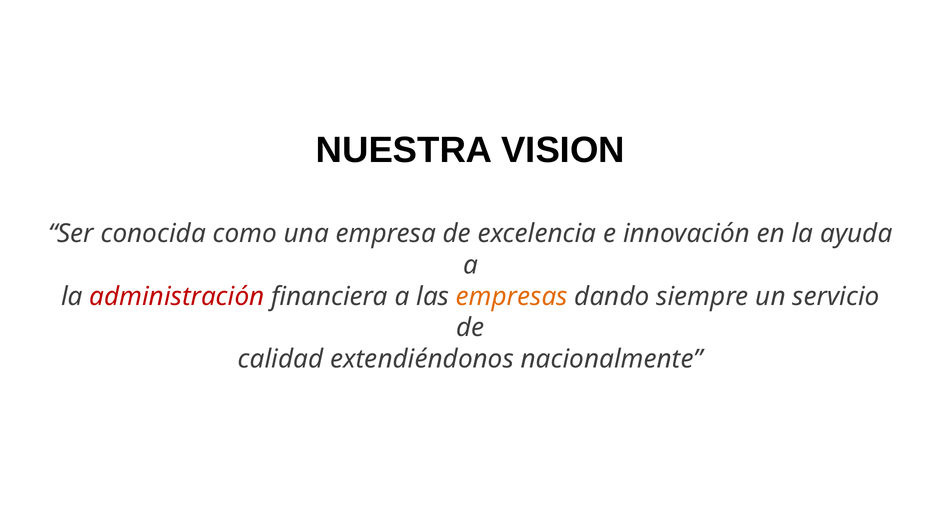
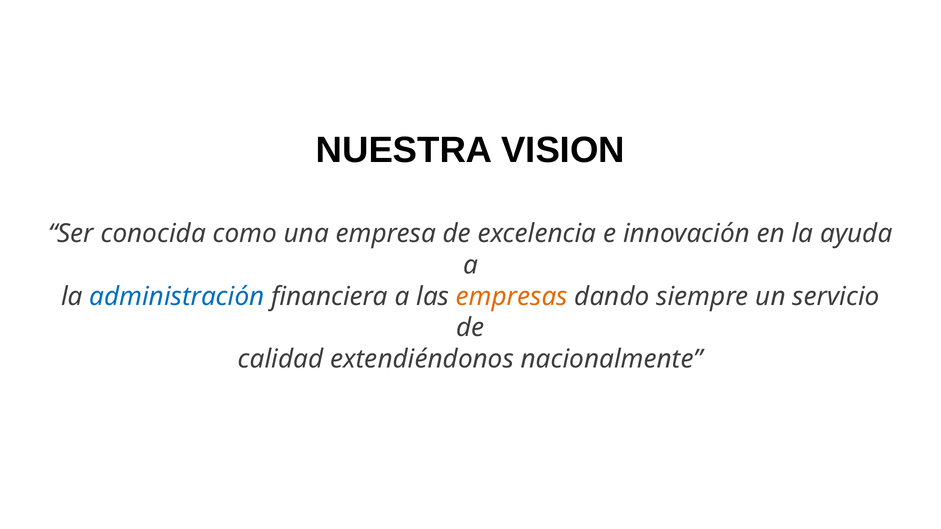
administración colour: red -> blue (177, 297)
